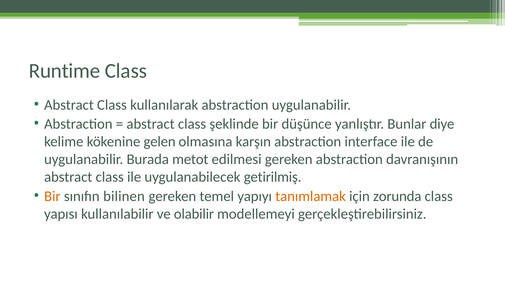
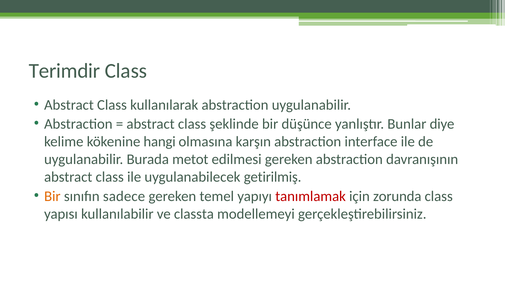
Runtime: Runtime -> Terimdir (65, 71)
gelen: gelen -> hangi (160, 142)
bilinen: bilinen -> sadece (124, 196)
tanımlamak colour: orange -> red (311, 196)
olabilir: olabilir -> classta (194, 214)
